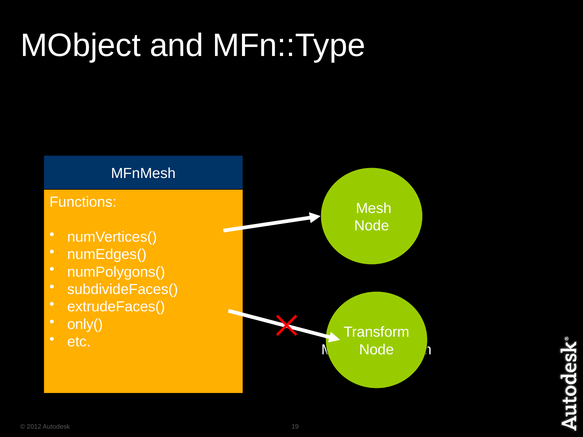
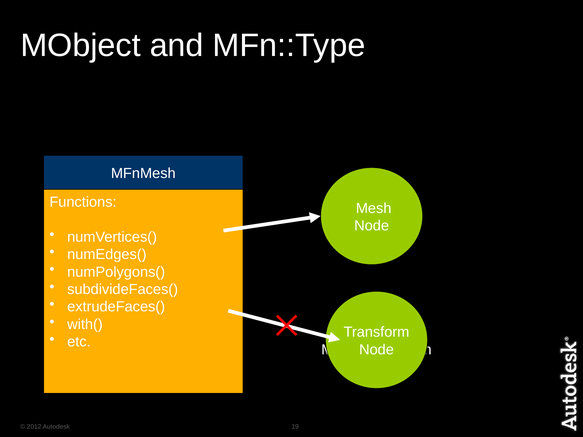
only(: only( -> with( (85, 325)
